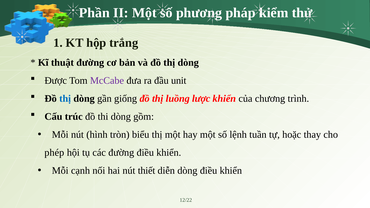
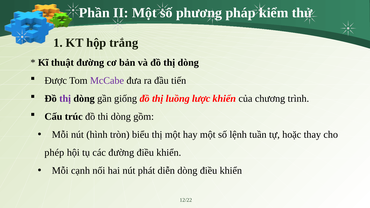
unit: unit -> tiến (179, 81)
thị colour: blue -> purple (65, 99)
thiết: thiết -> phát (146, 171)
